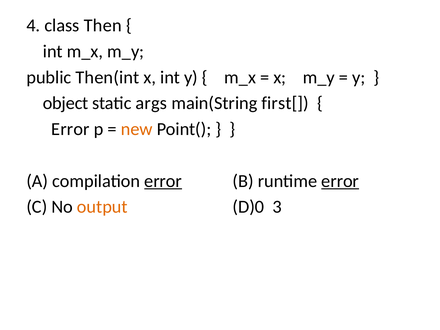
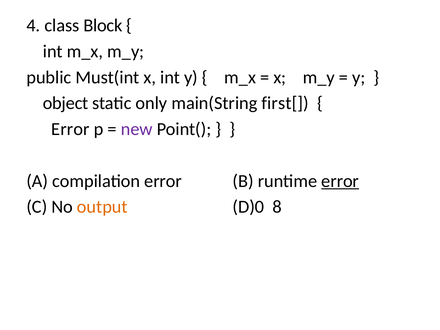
Then: Then -> Block (103, 25)
Then(int: Then(int -> Must(int (107, 77)
args: args -> only (151, 103)
new colour: orange -> purple (137, 129)
error underline: present -> none (163, 181)
3: 3 -> 8 (277, 207)
